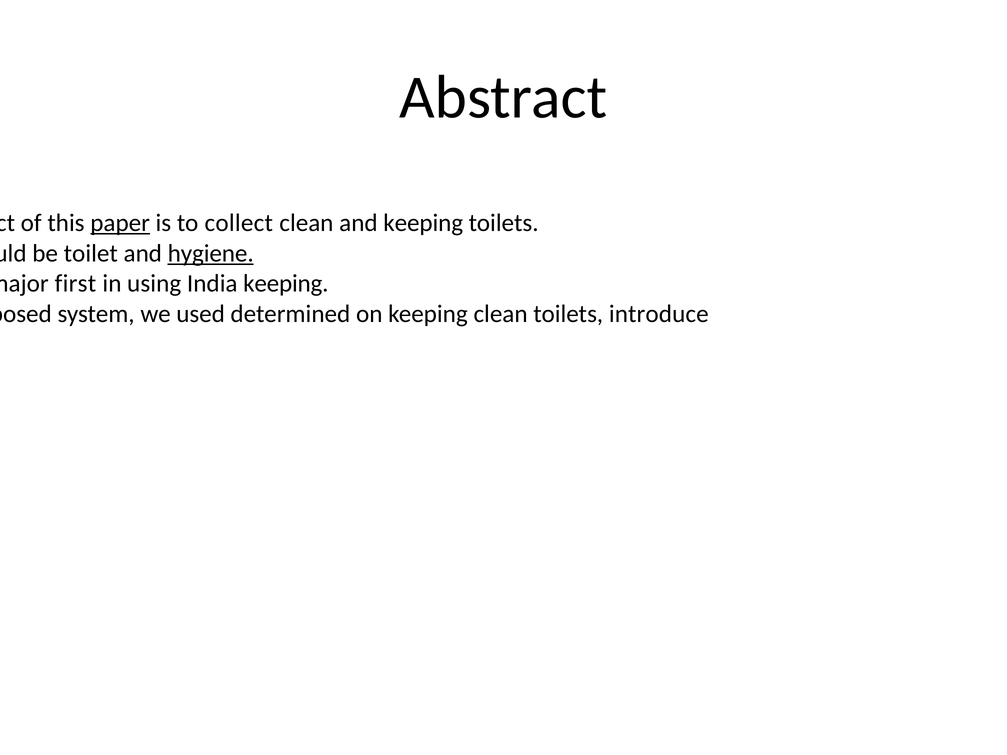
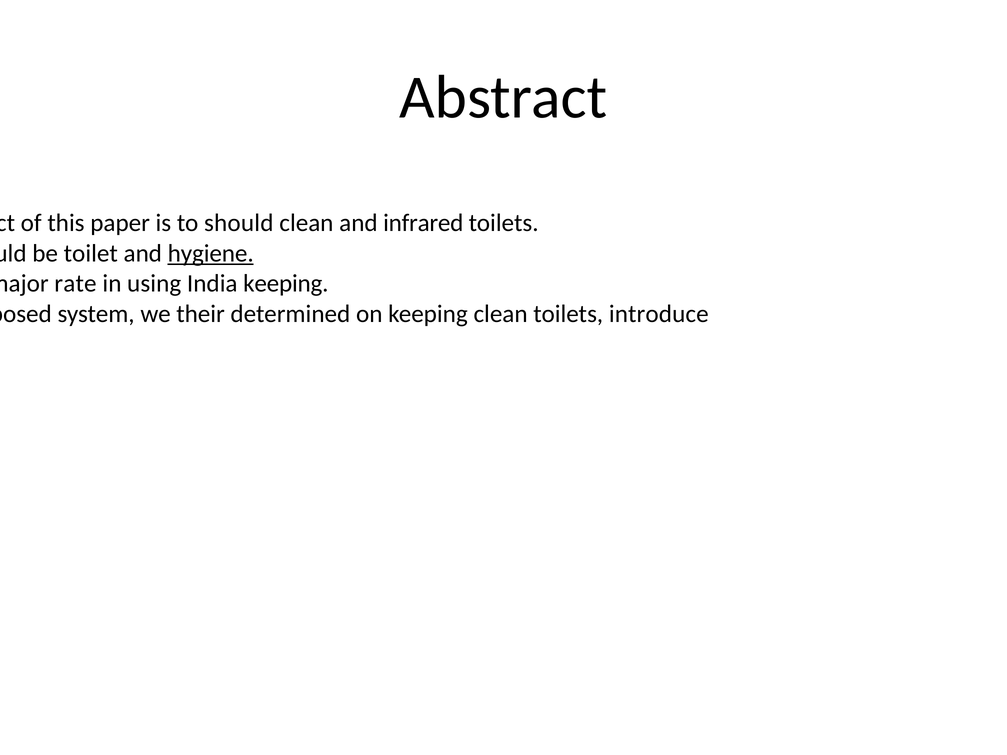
paper underline: present -> none (120, 223)
to collect: collect -> should (239, 223)
and keeping: keeping -> infrared (423, 223)
first: first -> rate (75, 284)
used: used -> their (201, 314)
